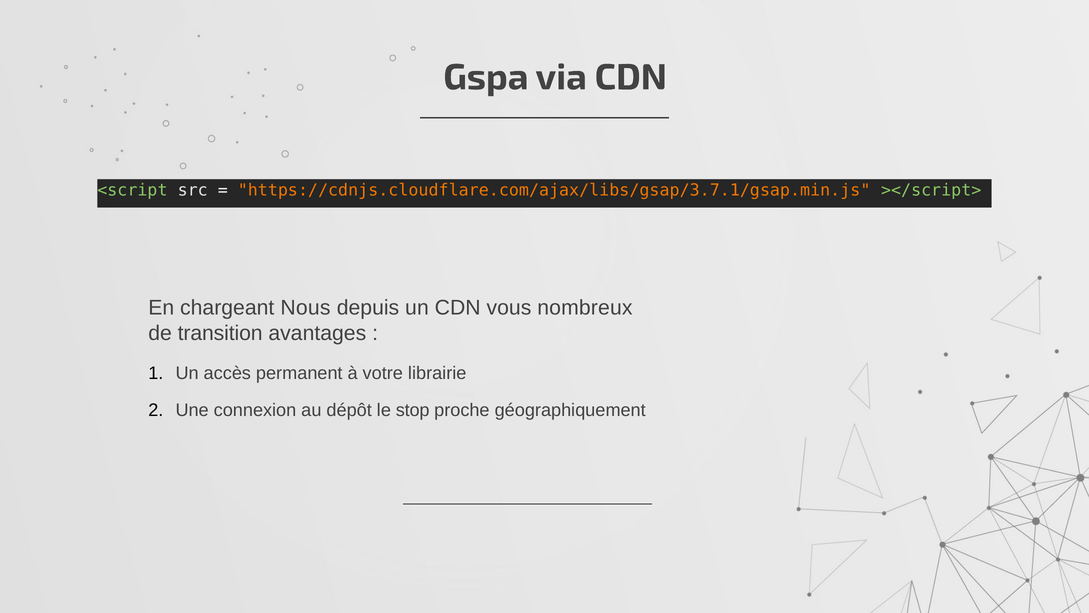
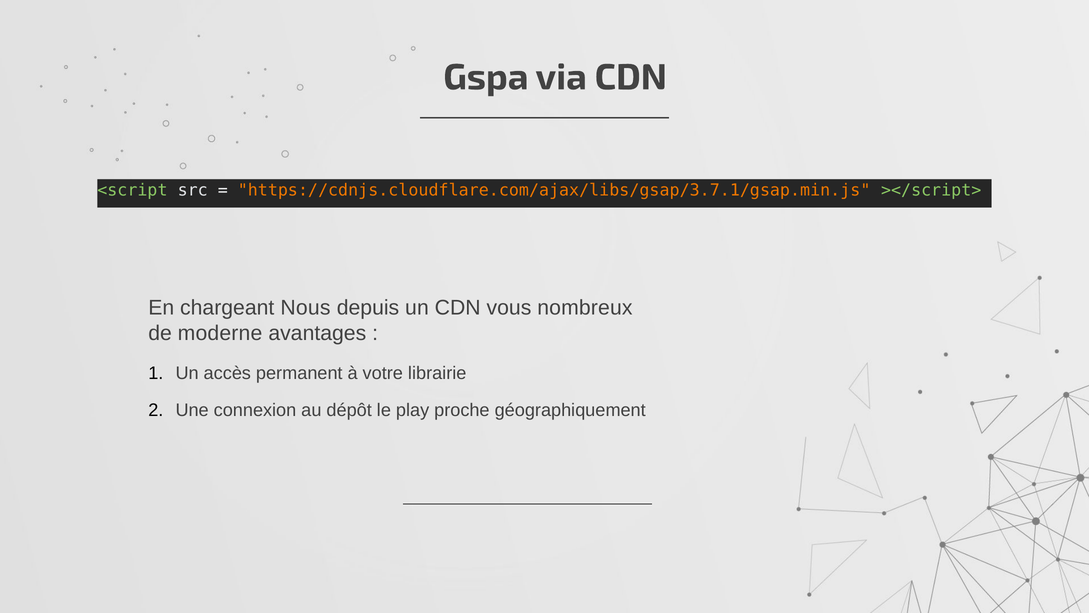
transition: transition -> moderne (220, 333)
stop: stop -> play (413, 410)
